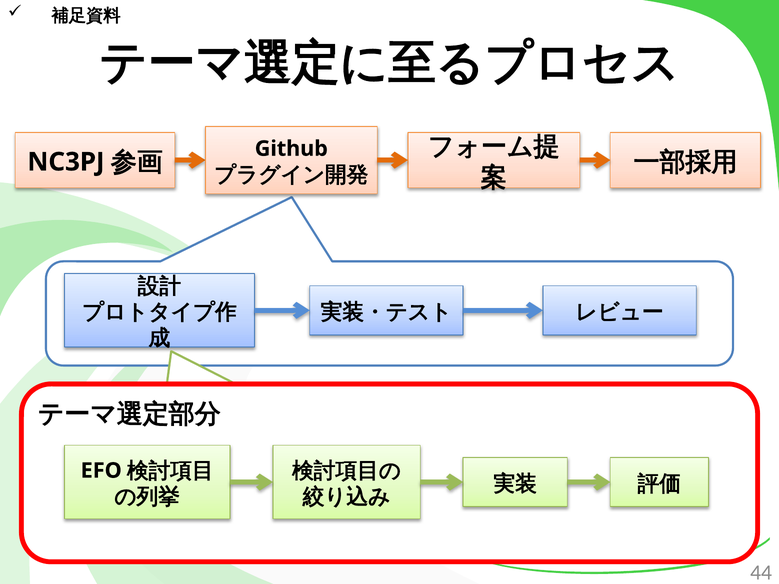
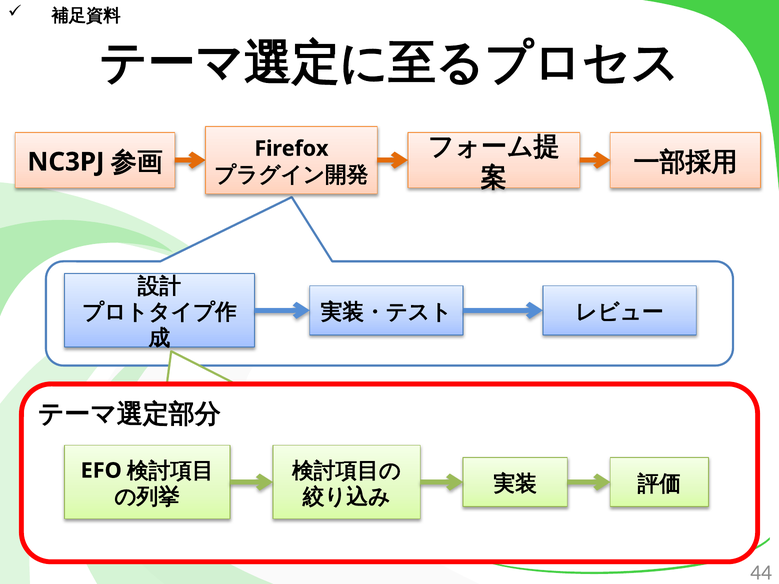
Github: Github -> Firefox (291, 149)
